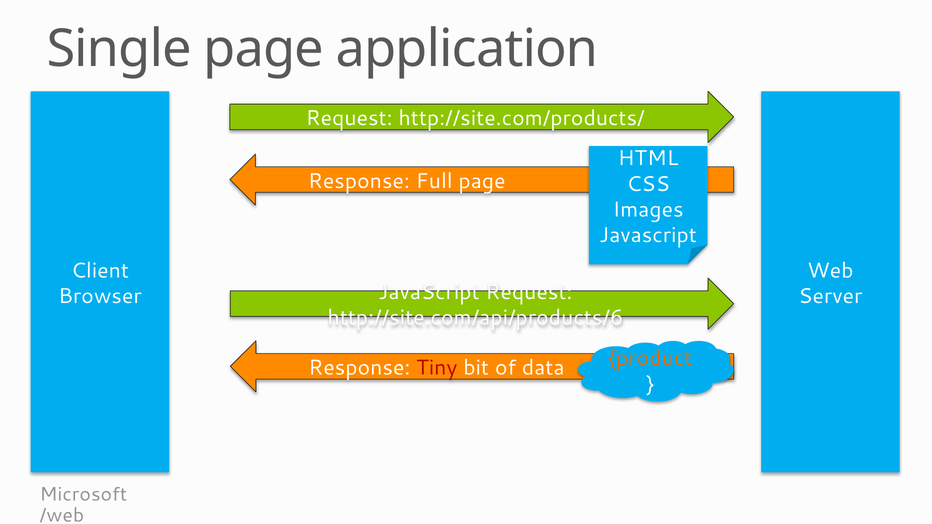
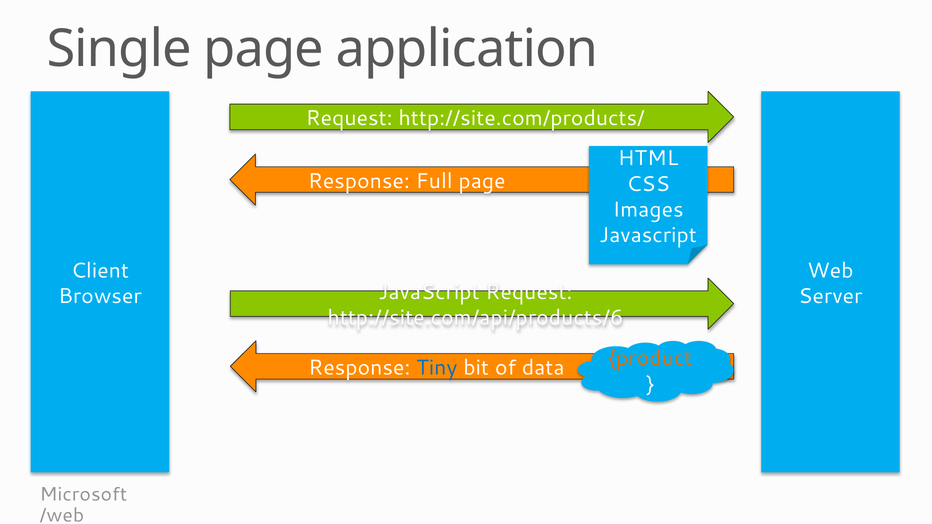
Tiny colour: red -> blue (437, 368)
